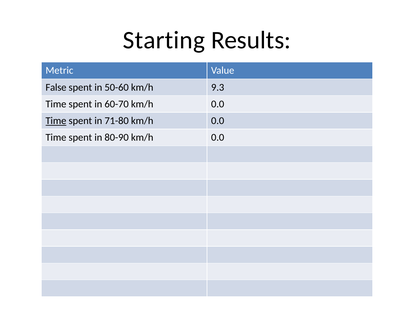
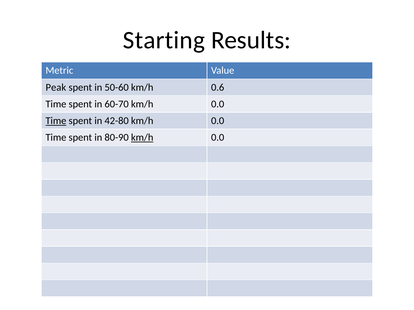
False: False -> Peak (56, 87)
9.3: 9.3 -> 0.6 (218, 87)
71-80: 71-80 -> 42-80 (117, 121)
km/h underline: none -> present (142, 138)
